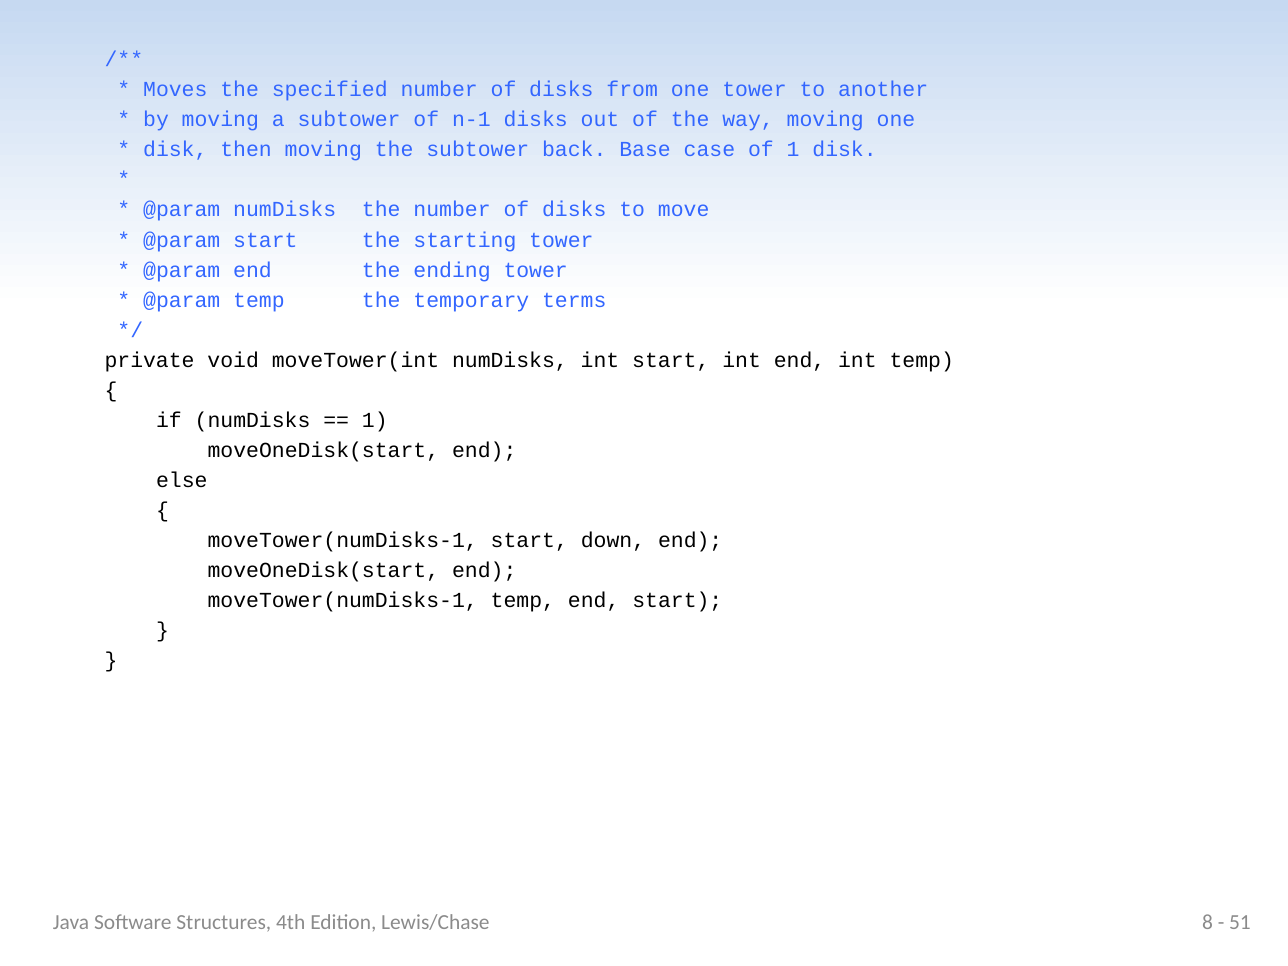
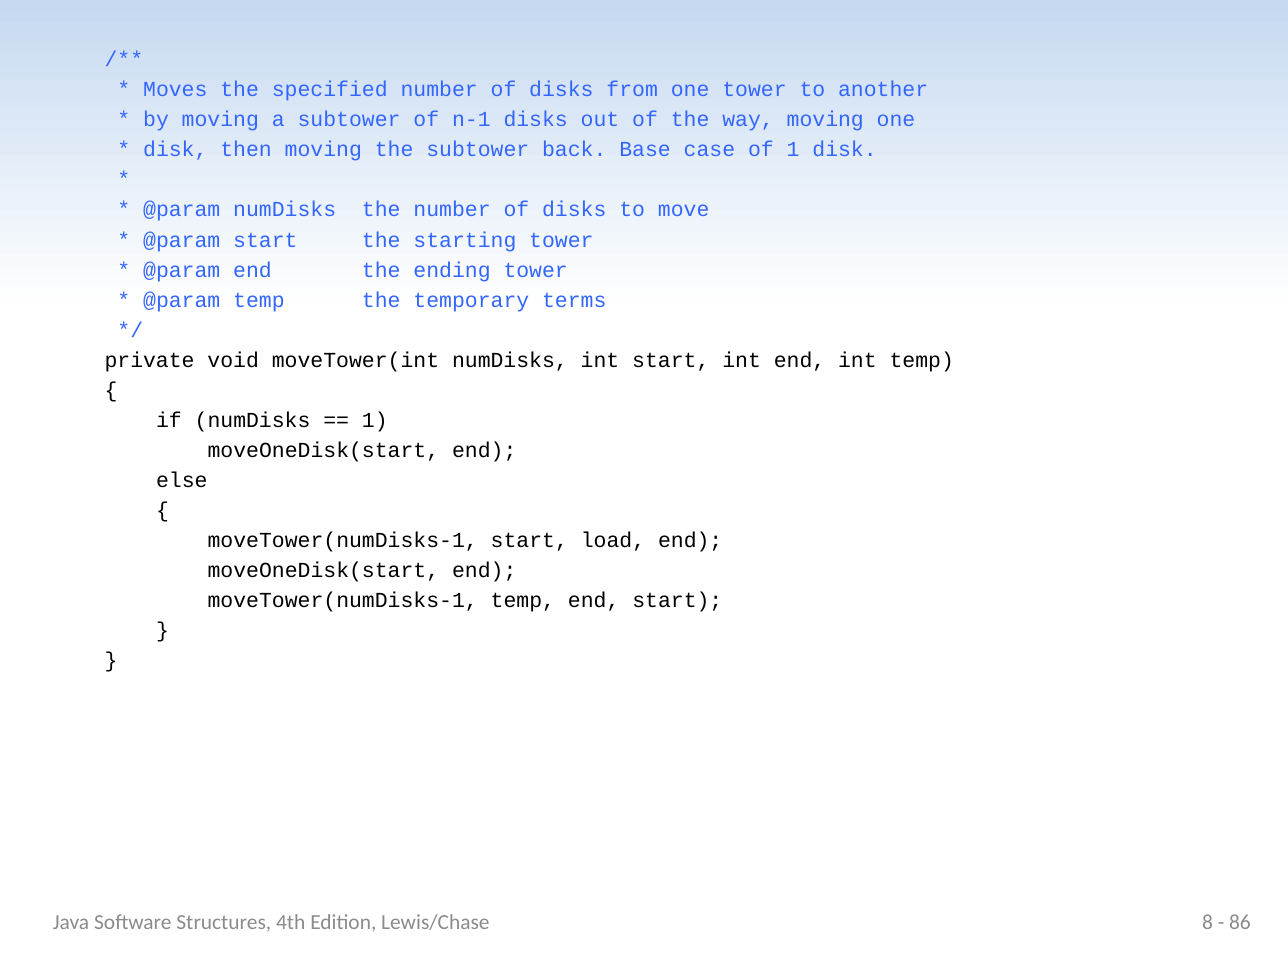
down: down -> load (613, 541)
51: 51 -> 86 (1240, 922)
